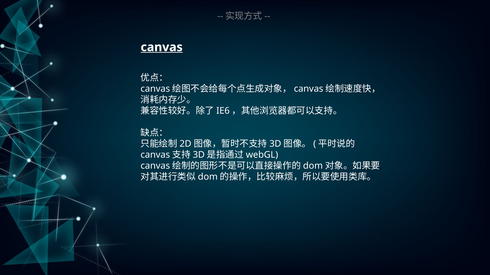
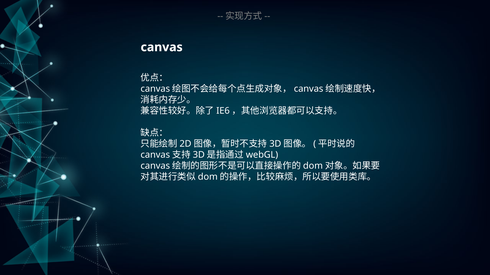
canvas underline: present -> none (162, 47)
